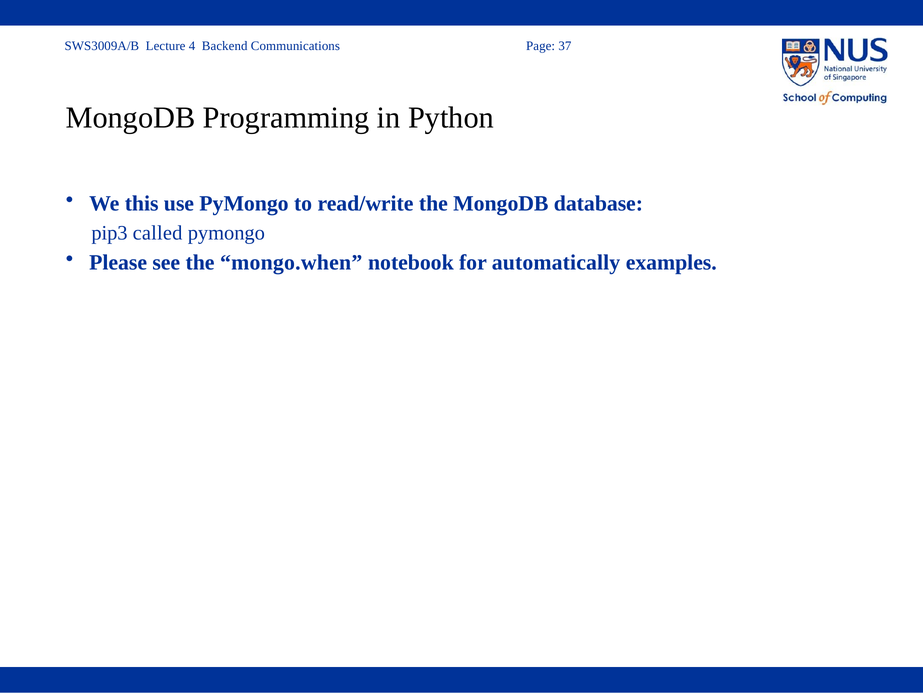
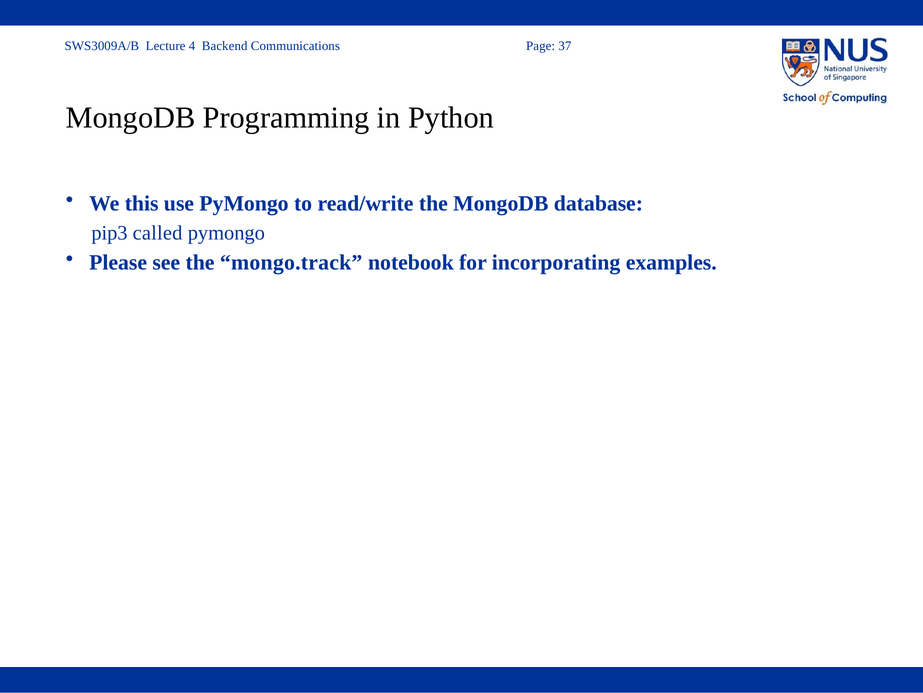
mongo.when: mongo.when -> mongo.track (291, 262)
automatically: automatically -> incorporating (556, 262)
